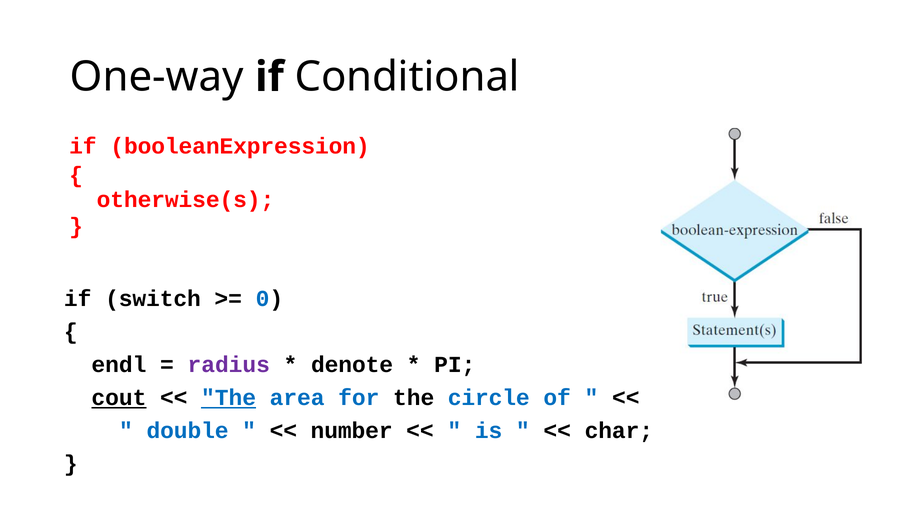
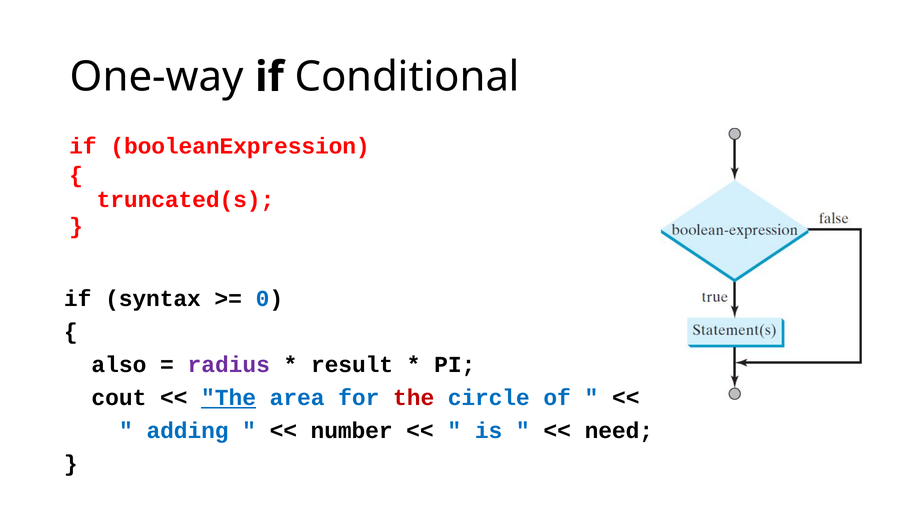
otherwise(s: otherwise(s -> truncated(s (185, 200)
switch: switch -> syntax (153, 298)
endl: endl -> also (119, 365)
denote: denote -> result (352, 365)
cout underline: present -> none (119, 398)
the colour: black -> red (414, 398)
double: double -> adding (188, 431)
char: char -> need (619, 431)
